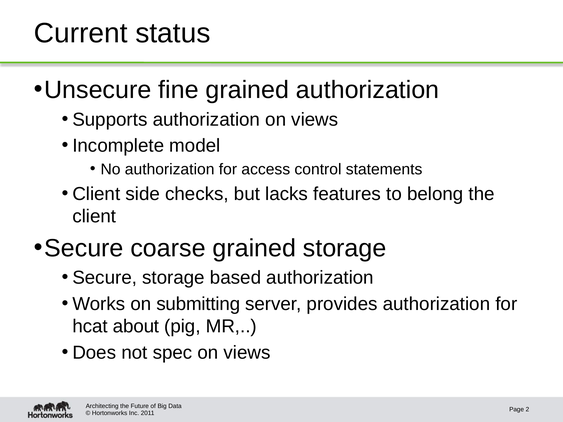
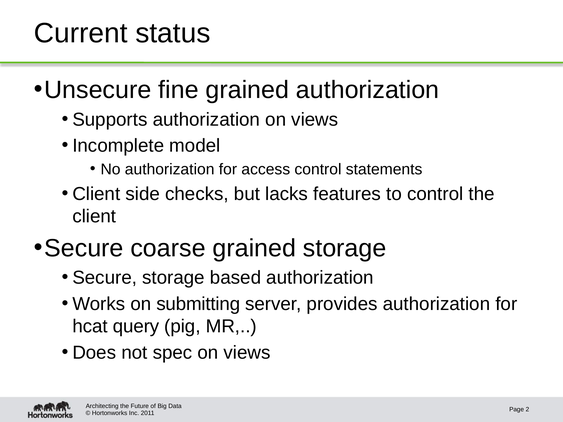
to belong: belong -> control (435, 194)
about: about -> query (136, 327)
